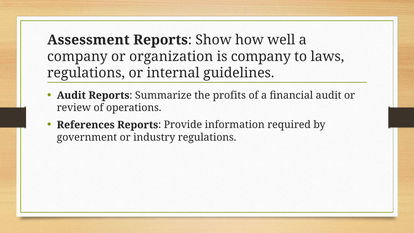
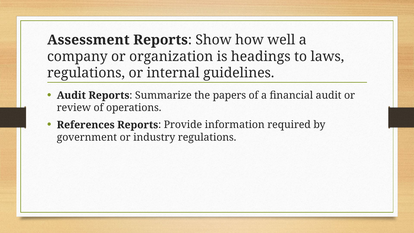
is company: company -> headings (261, 56)
profits: profits -> papers (229, 95)
